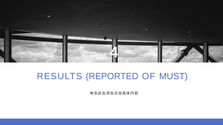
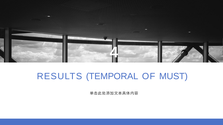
REPORTED: REPORTED -> TEMPORAL (112, 76)
